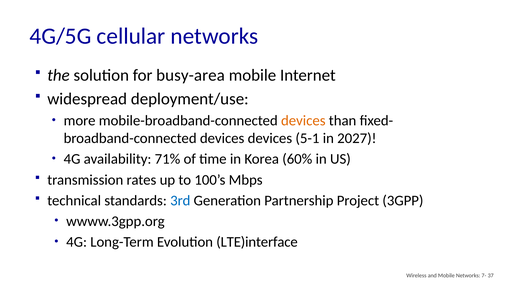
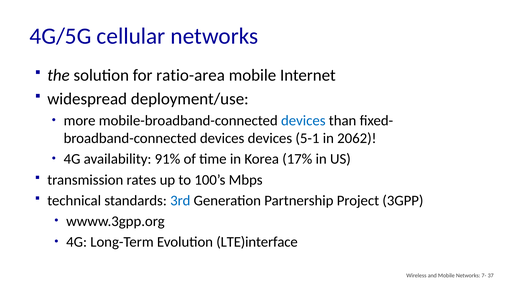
busy-area: busy-area -> ratio-area (191, 75)
devices colour: orange -> blue (303, 121)
2027: 2027 -> 2062 (357, 138)
71%: 71% -> 91% (168, 159)
60%: 60% -> 17% (297, 159)
